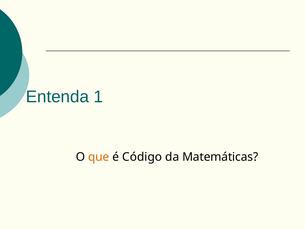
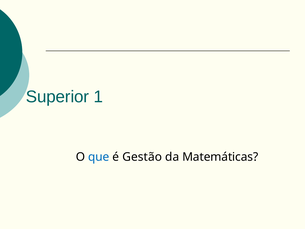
Entenda: Entenda -> Superior (58, 97)
que colour: orange -> blue (99, 157)
Código: Código -> Gestão (142, 157)
